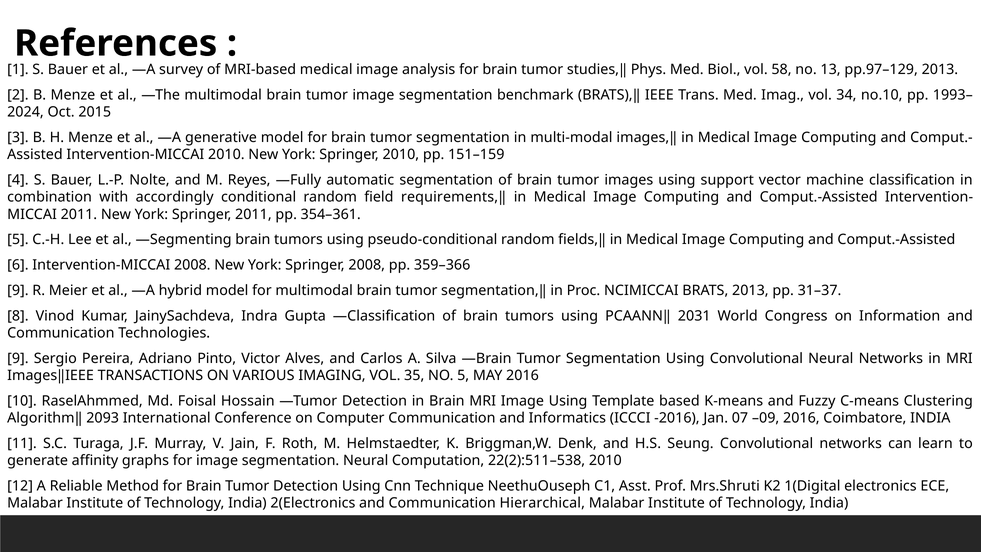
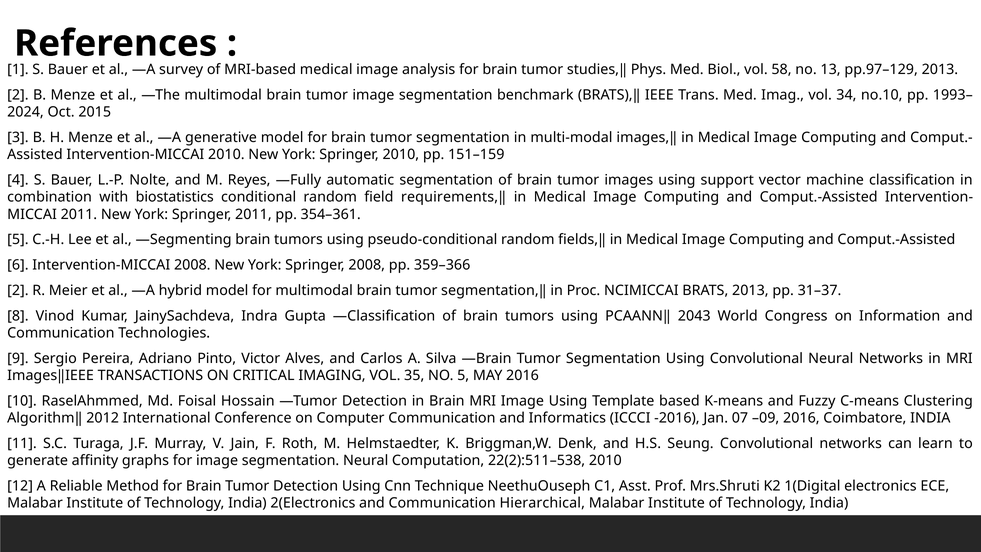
accordingly: accordingly -> biostatistics (175, 197)
9: 9 -> 2 (18, 290)
2031: 2031 -> 2043 (694, 316)
VARIOUS: VARIOUS -> CRITICAL (264, 375)
2093: 2093 -> 2012 (103, 418)
